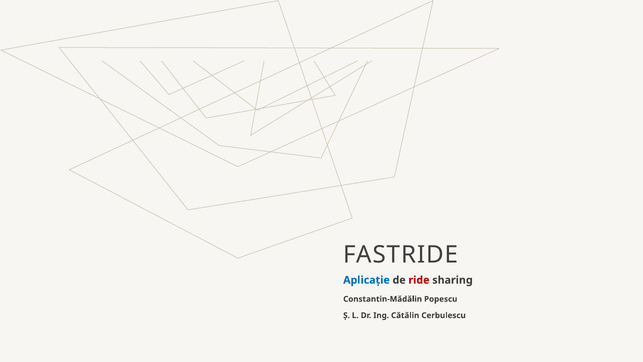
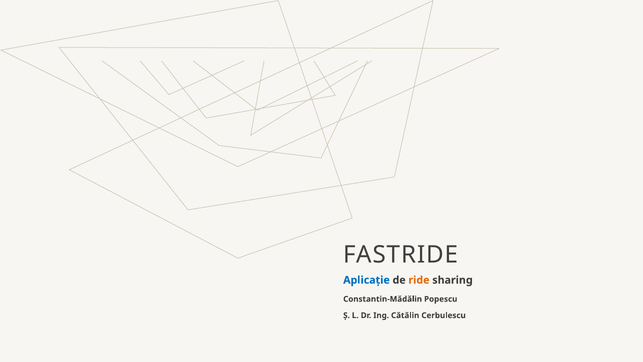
ride colour: red -> orange (419, 280)
